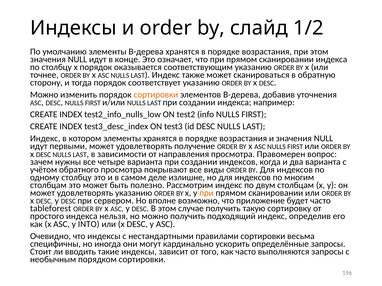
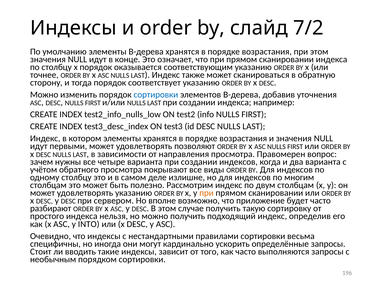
1/2: 1/2 -> 7/2 (308, 28)
сортировки colour: orange -> blue (156, 95)
получение: получение -> позволяют (195, 147)
tableforest: tableforest -> разбирают (51, 209)
